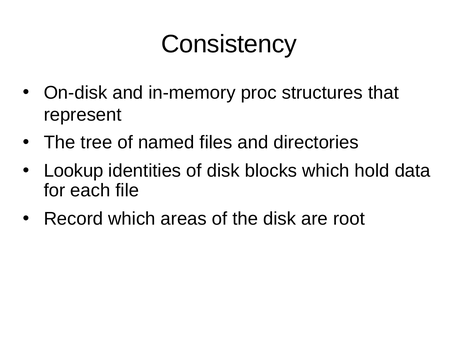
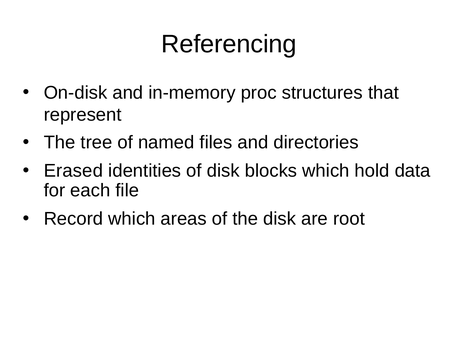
Consistency: Consistency -> Referencing (229, 44)
Lookup: Lookup -> Erased (73, 171)
